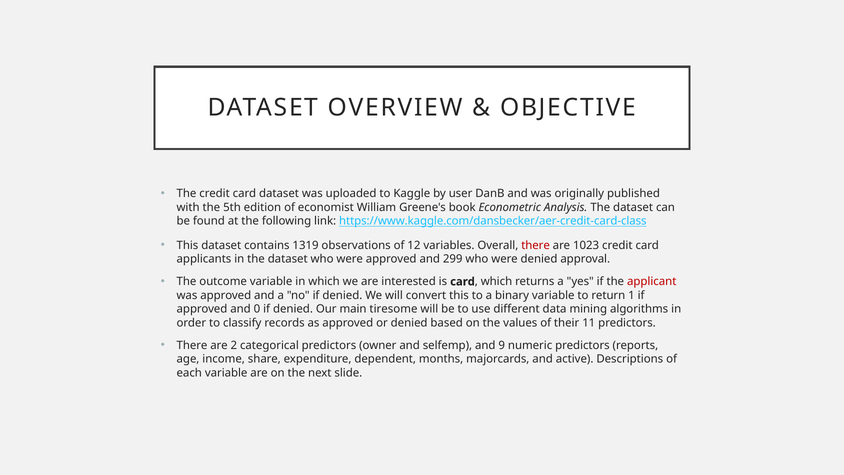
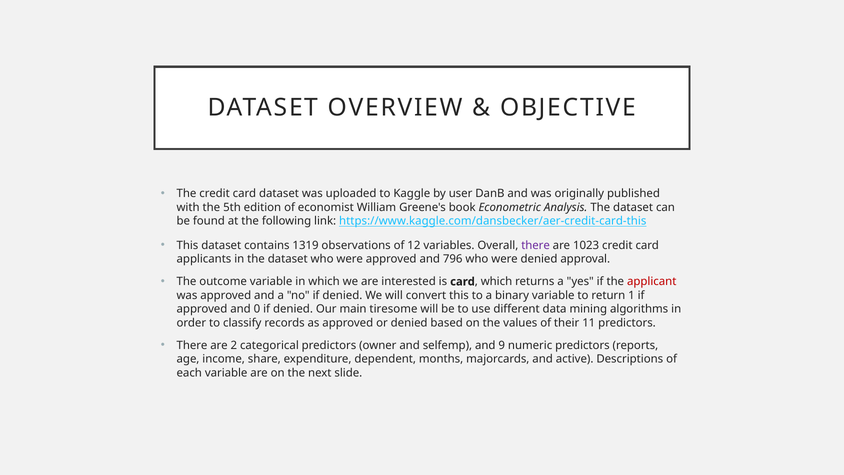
https://www.kaggle.com/dansbecker/aer-credit-card-class: https://www.kaggle.com/dansbecker/aer-credit-card-class -> https://www.kaggle.com/dansbecker/aer-credit-card-this (493, 221)
there colour: red -> purple (536, 245)
299: 299 -> 796 (453, 259)
